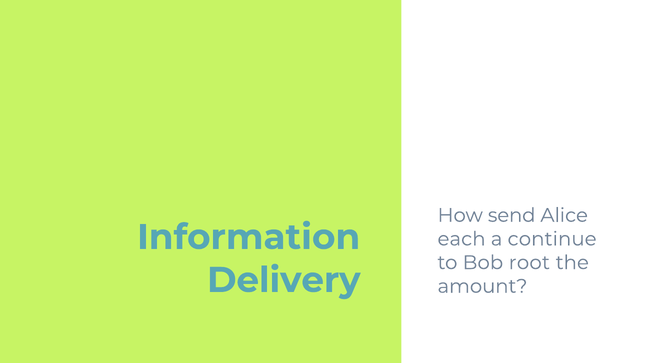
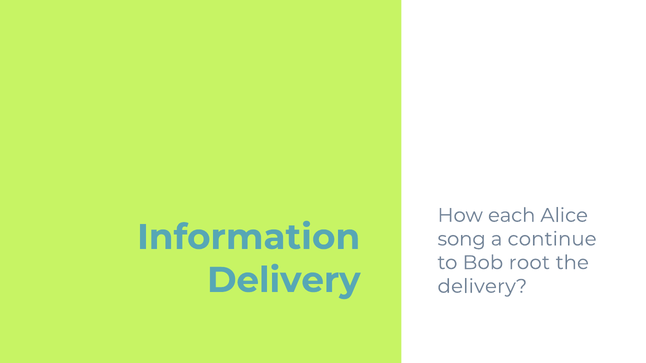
send: send -> each (512, 216)
each: each -> song (462, 239)
amount: amount -> delivery (482, 287)
